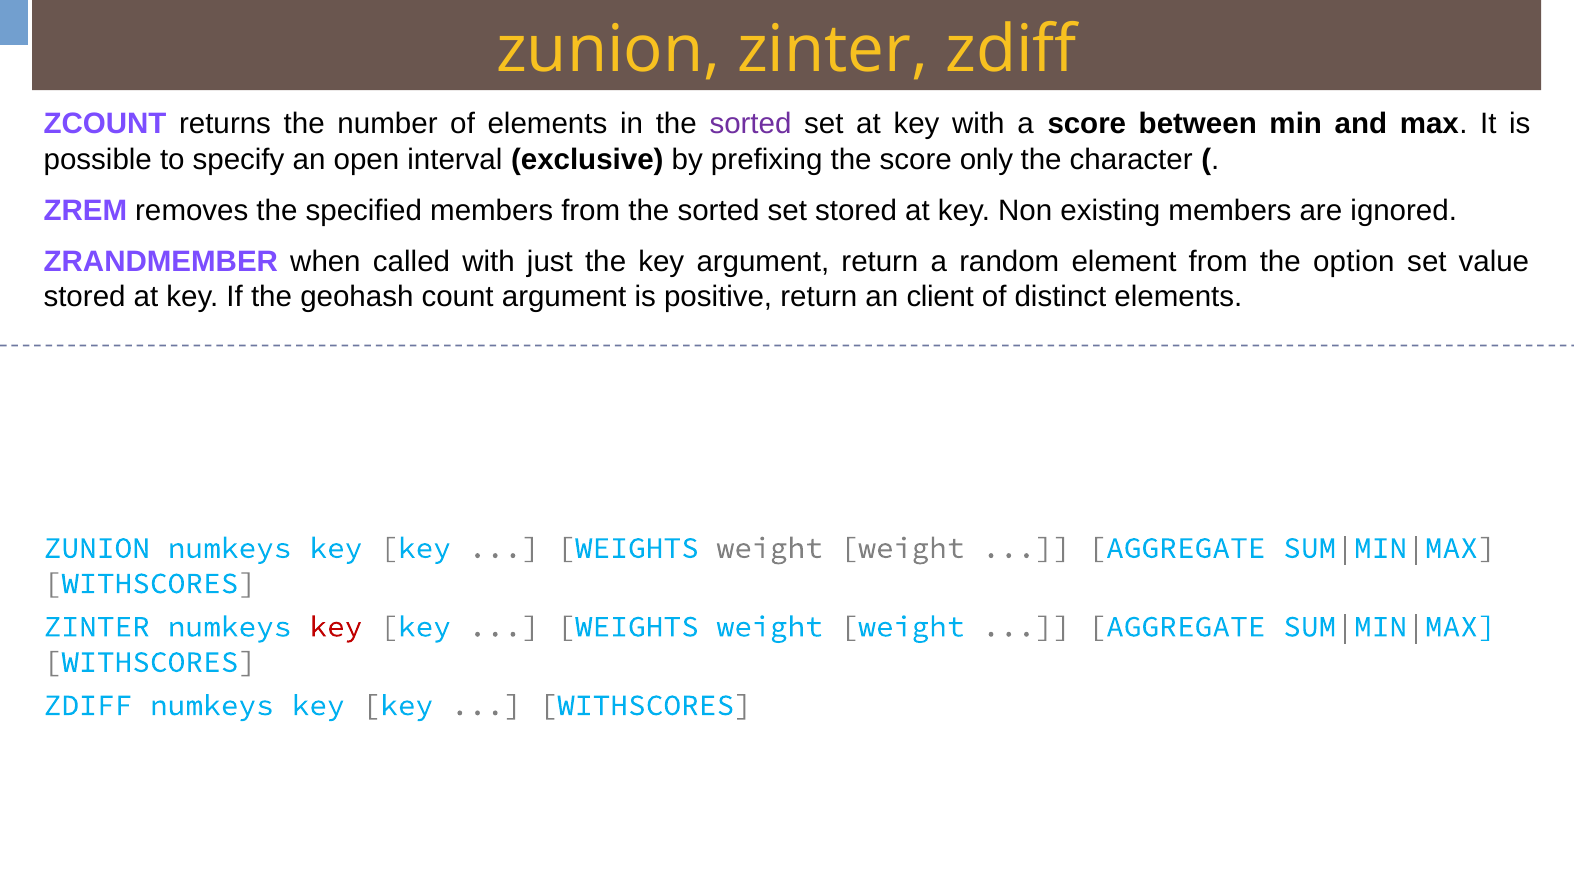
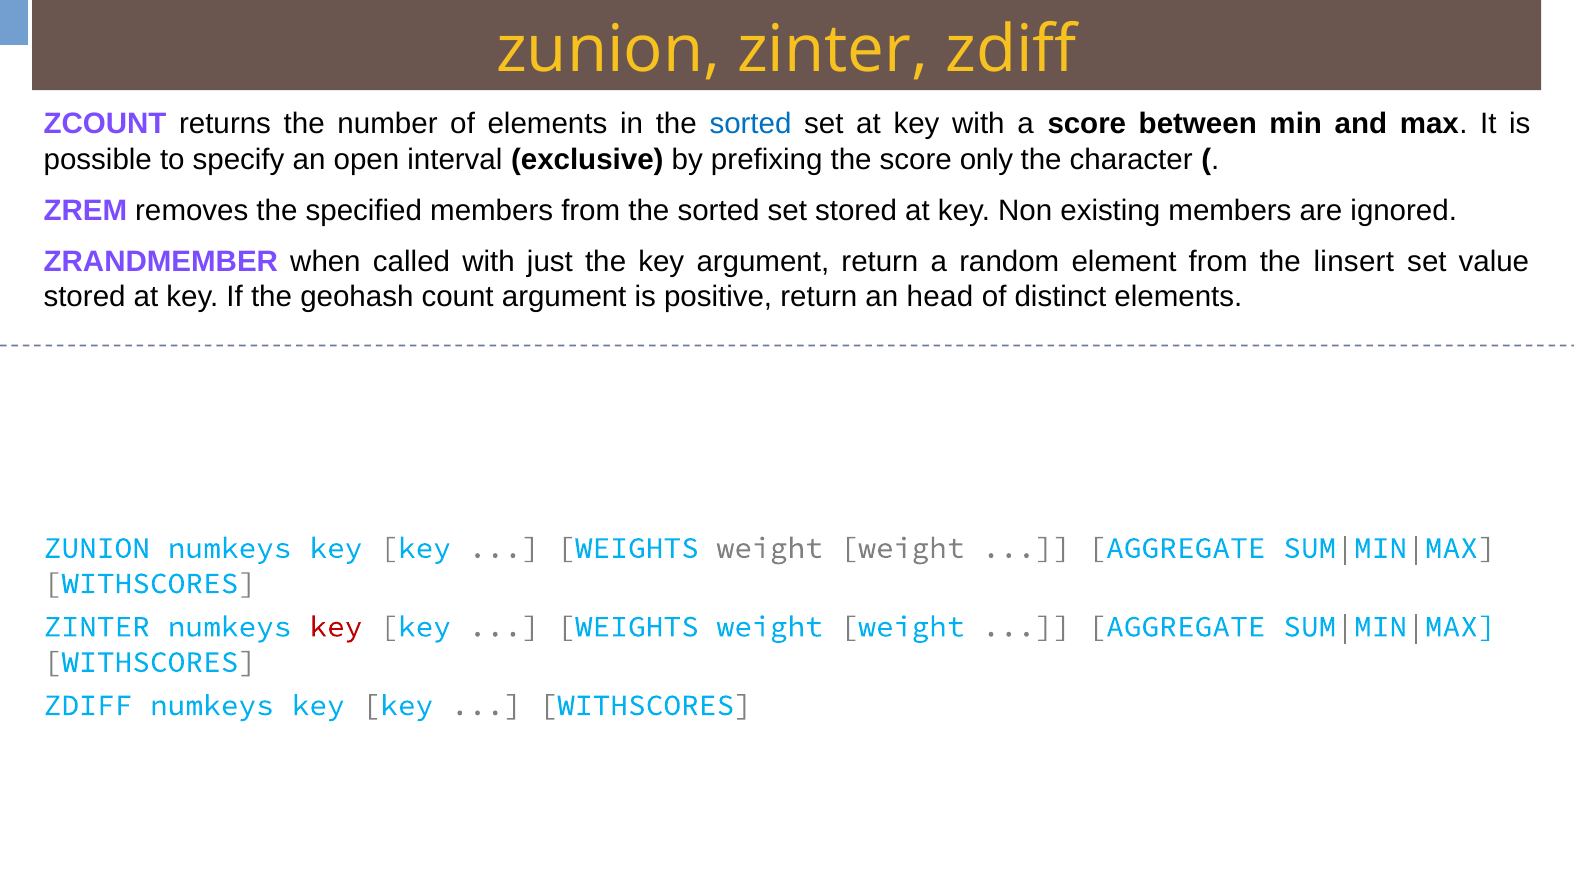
sorted colour: purple -> blue (751, 124)
option: option -> linsert (1354, 262)
client: client -> head (940, 297)
